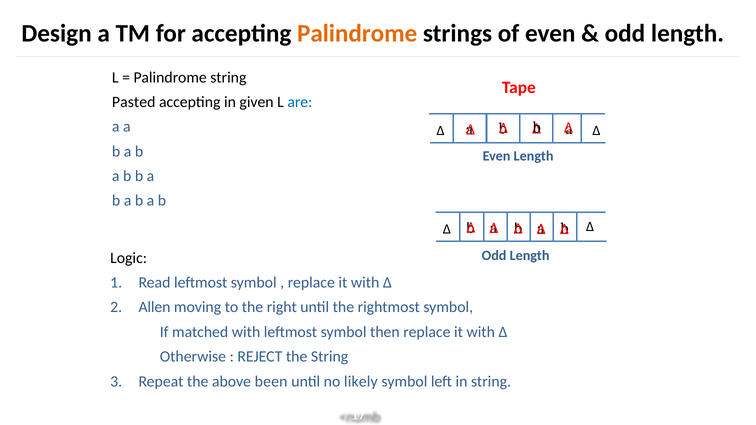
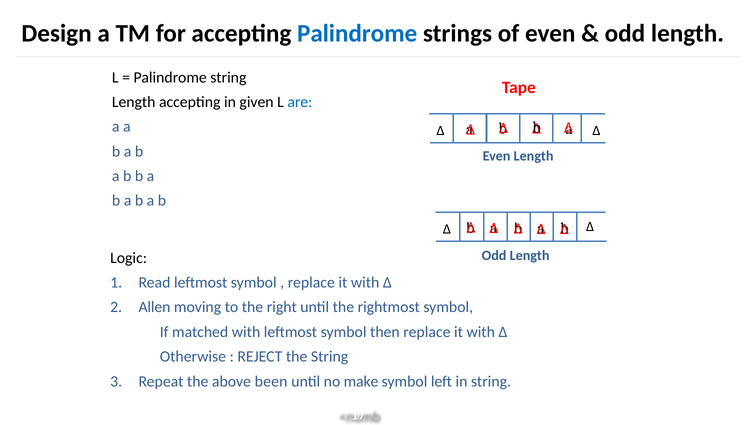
Palindrome colour: orange -> blue (357, 33)
Pasted: Pasted -> Length (134, 102)
likely: likely -> make (361, 382)
